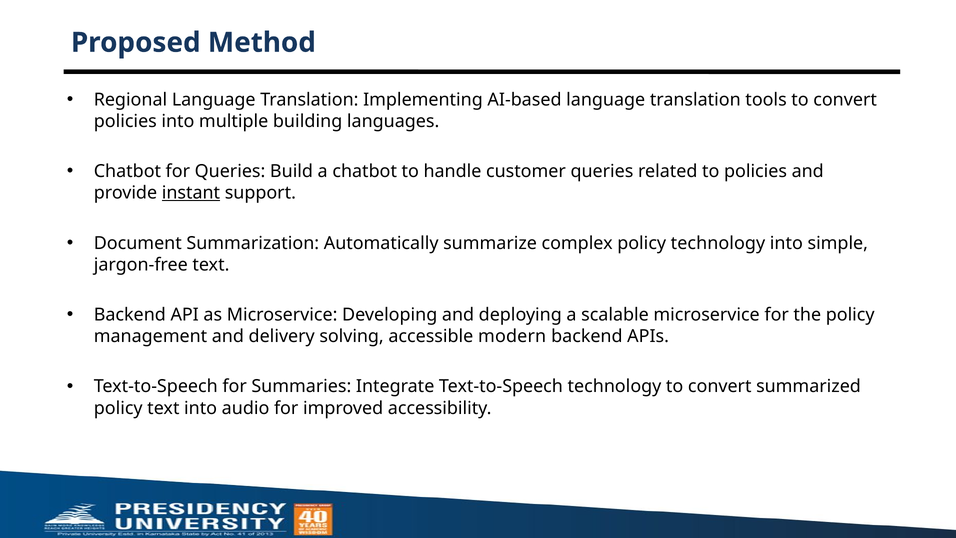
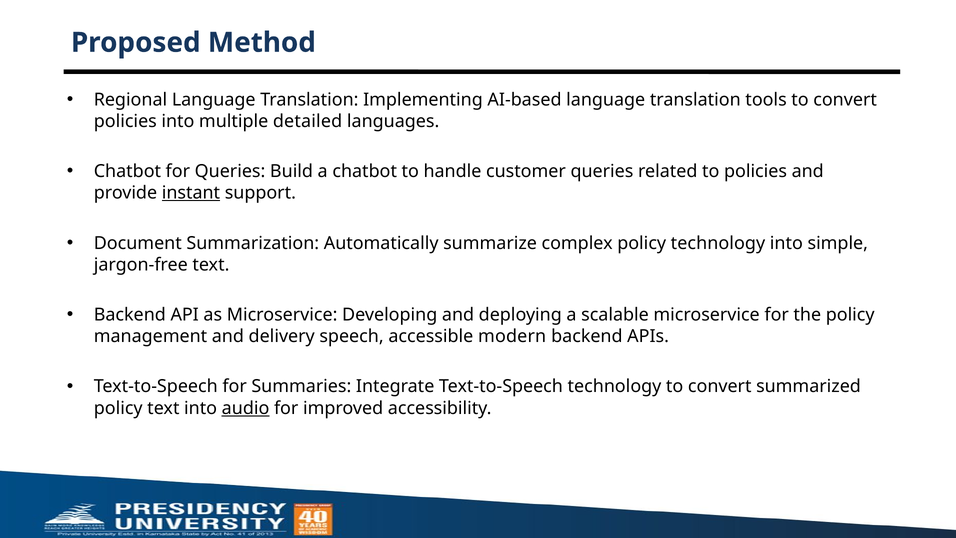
building: building -> detailed (308, 121)
solving: solving -> speech (352, 336)
audio underline: none -> present (246, 408)
